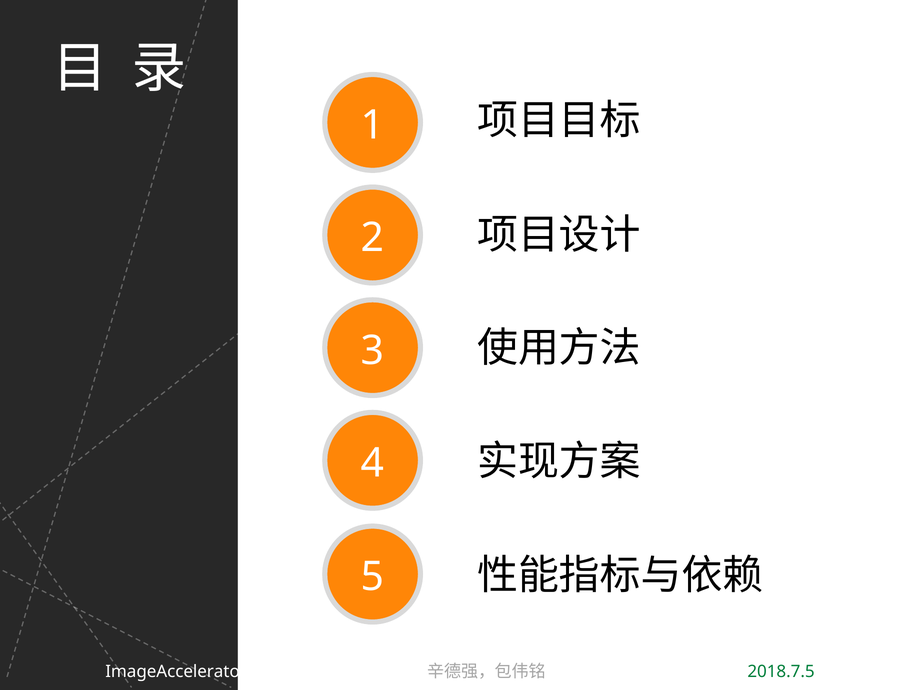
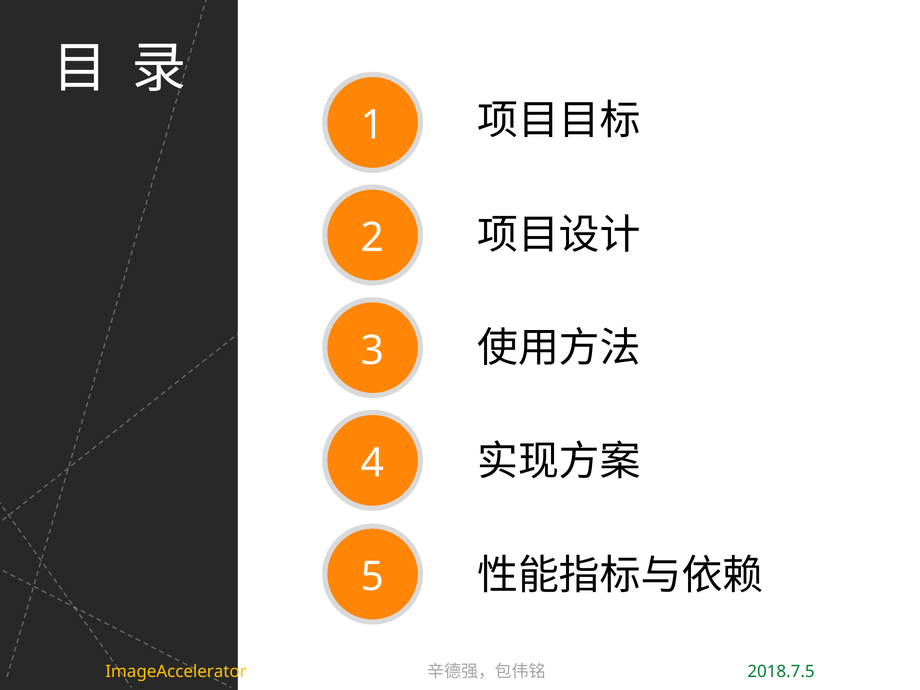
ImageAccelerator colour: white -> yellow (176, 672)
